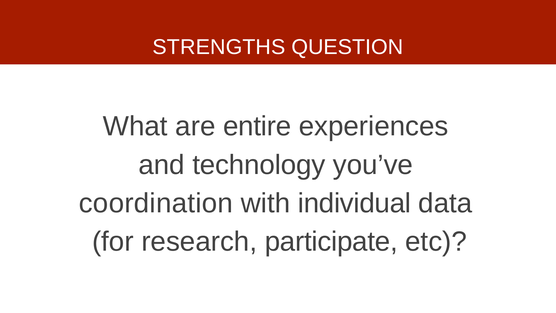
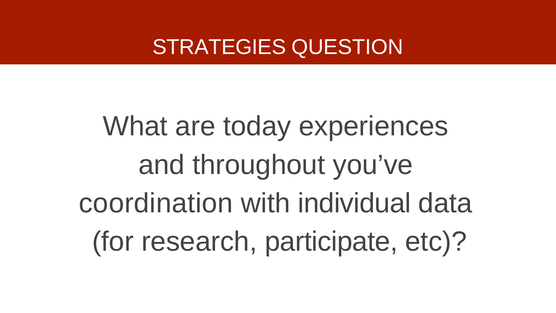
STRENGTHS: STRENGTHS -> STRATEGIES (219, 47)
entire: entire -> today (257, 126)
technology: technology -> throughout (259, 165)
